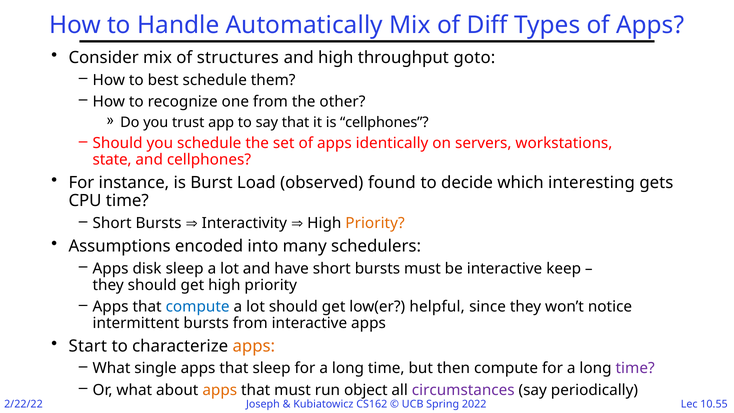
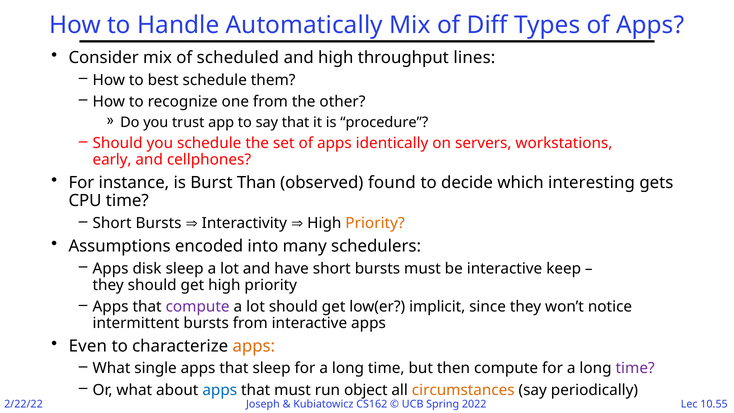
structures: structures -> scheduled (238, 58)
goto: goto -> lines (474, 58)
is cellphones: cellphones -> procedure (384, 122)
state: state -> early (112, 160)
Load: Load -> Than (256, 183)
compute colour: blue -> purple (198, 307)
helpful: helpful -> implicit (437, 307)
Start: Start -> Even (88, 346)
apps colour: orange -> blue (220, 390)
circumstances colour: purple -> orange (463, 390)
